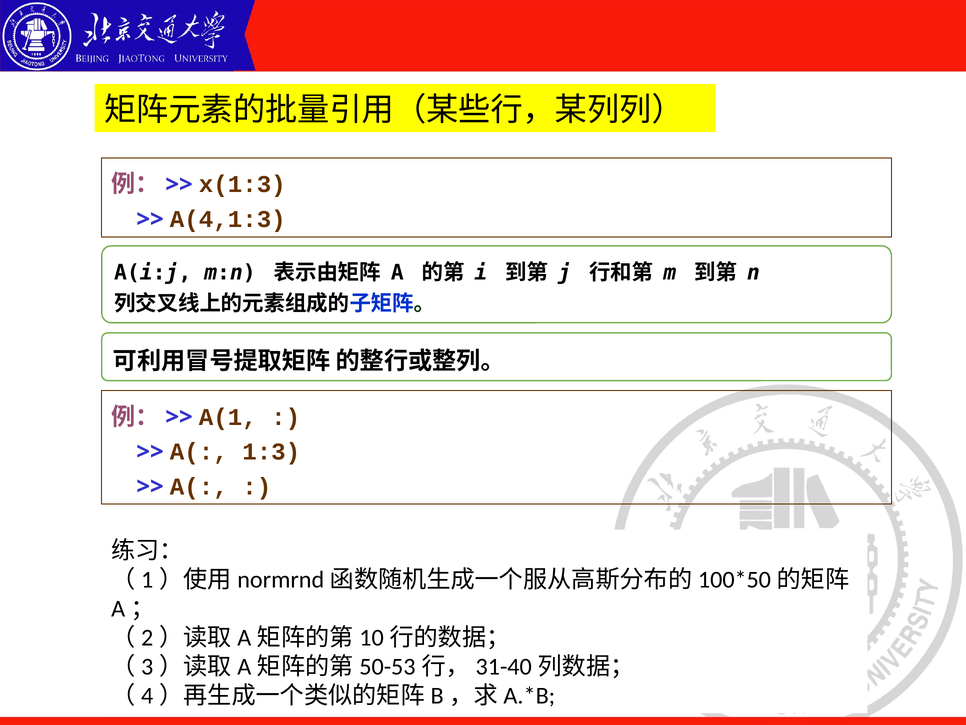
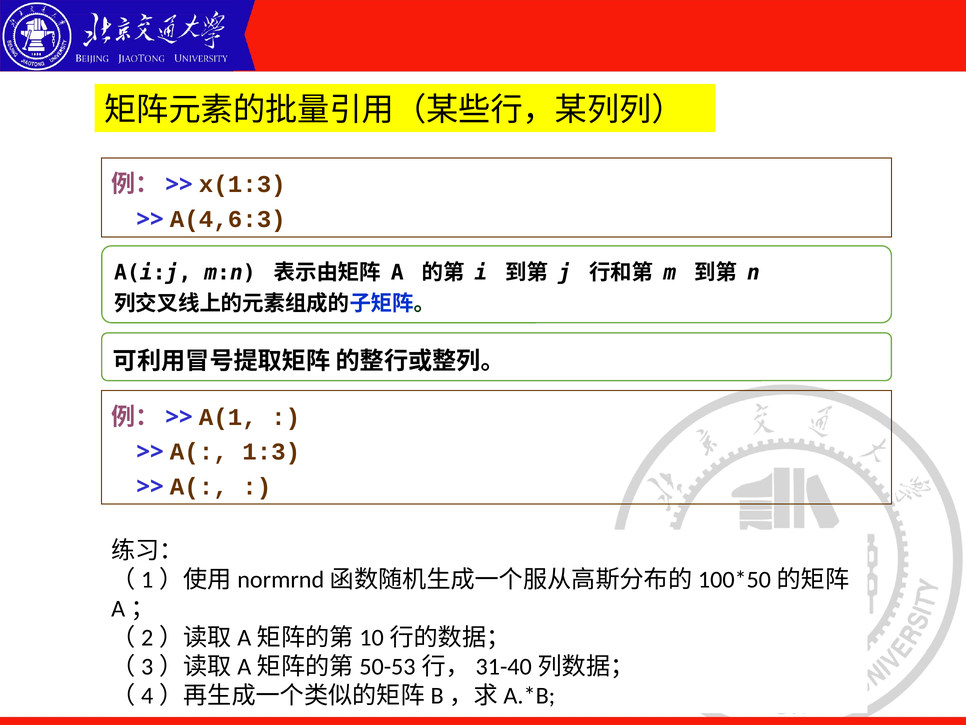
A(4,1:3: A(4,1:3 -> A(4,6:3 (228, 219)
